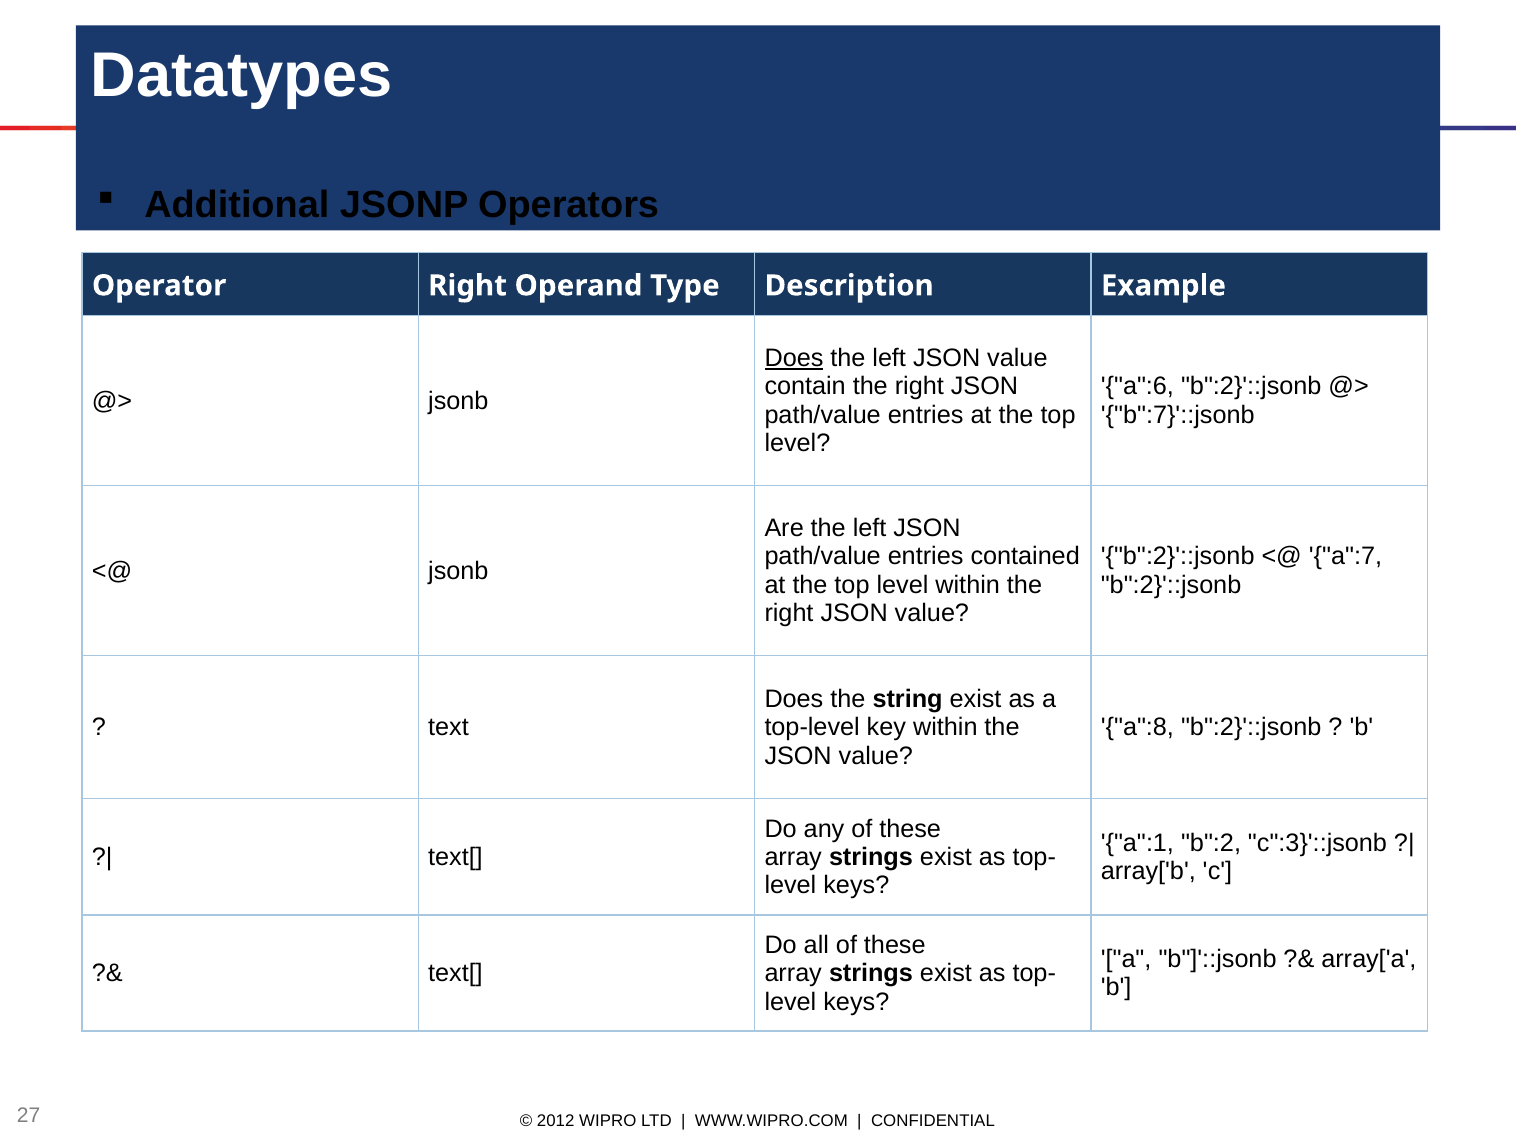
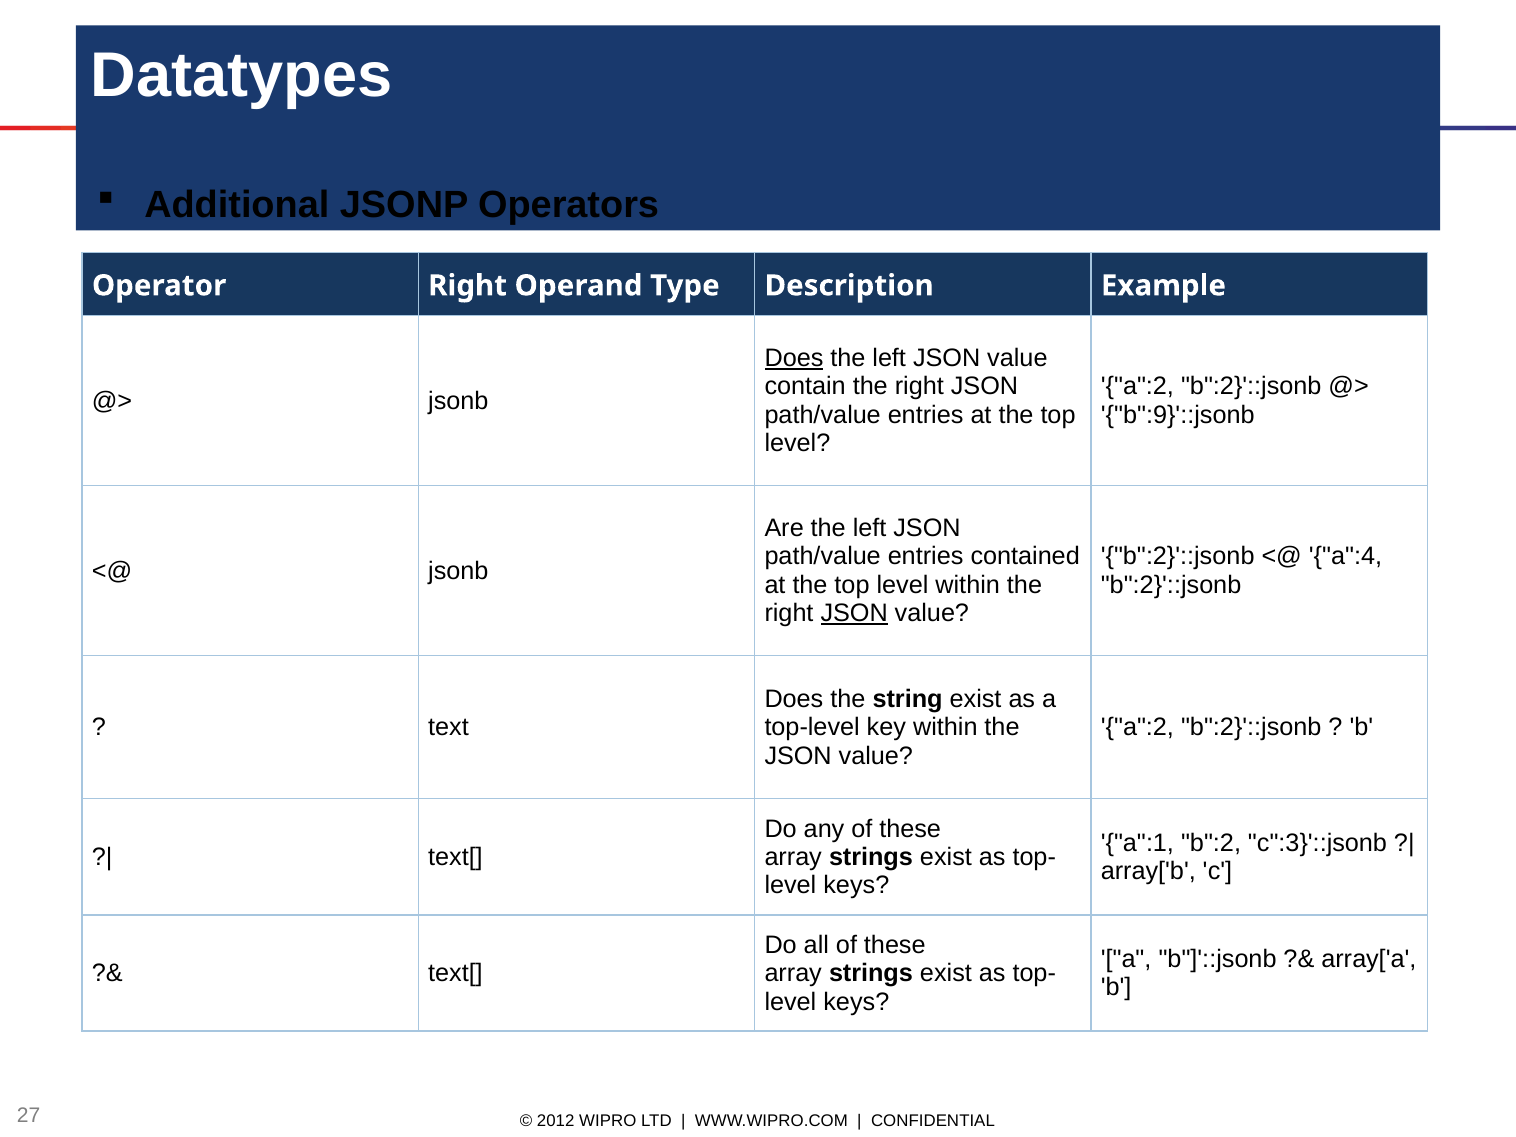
a":6: a":6 -> a":2 (1137, 387)
b":7}'::jsonb: b":7}'::jsonb -> b":9}'::jsonb (1178, 415)
a":7: a":7 -> a":4 (1345, 557)
JSON underline: none -> present (854, 613)
a":8: a":8 -> a":2 (1137, 727)
